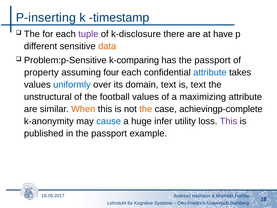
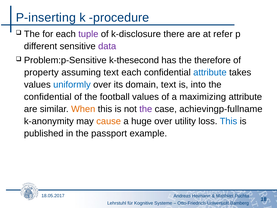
timestamp: timestamp -> procedure (119, 18)
have: have -> refer (223, 34)
data colour: orange -> purple (107, 46)
k-comparing: k-comparing -> k-thesecond (134, 60)
has the passport: passport -> therefore (213, 60)
assuming four: four -> text (111, 72)
is text: text -> into (198, 85)
unstructural: unstructural -> confidential (48, 97)
the colour: orange -> purple (146, 109)
achievingp-complete: achievingp-complete -> achievingp-fullname (221, 109)
cause colour: blue -> orange (109, 121)
huge infer: infer -> over (163, 121)
This colour: purple -> blue (228, 121)
